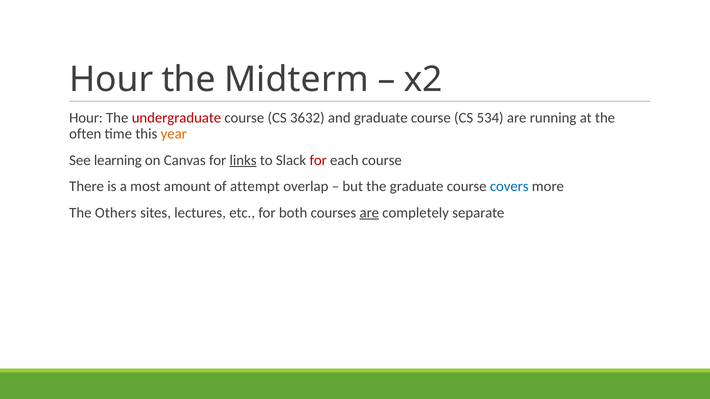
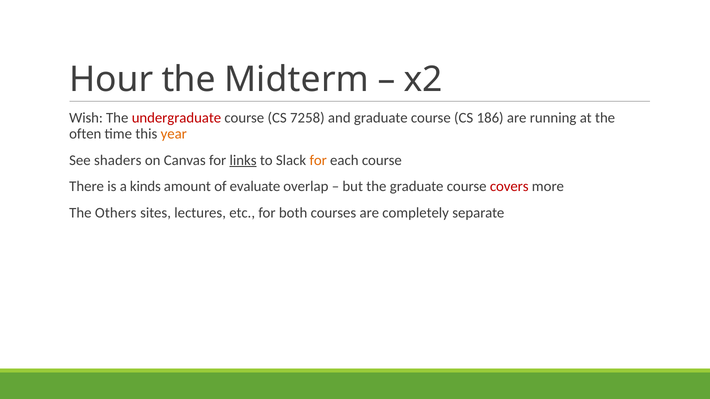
Hour: Hour -> Wish (86, 118)
3632: 3632 -> 7258 (307, 118)
534: 534 -> 186 (490, 118)
learning: learning -> shaders (118, 160)
for colour: red -> orange (318, 160)
most: most -> kinds (145, 187)
attempt: attempt -> evaluate (255, 187)
covers colour: blue -> red (509, 187)
are underline: present -> none (369, 213)
